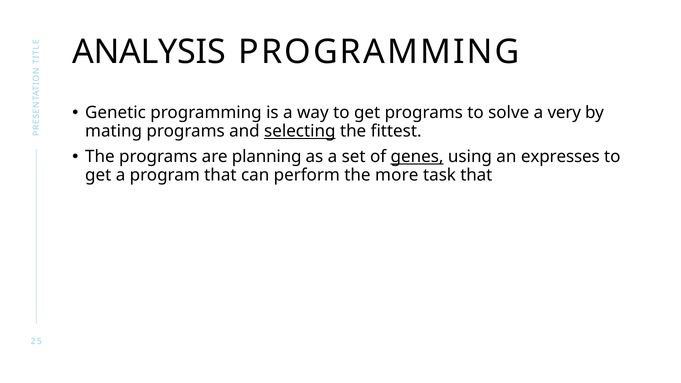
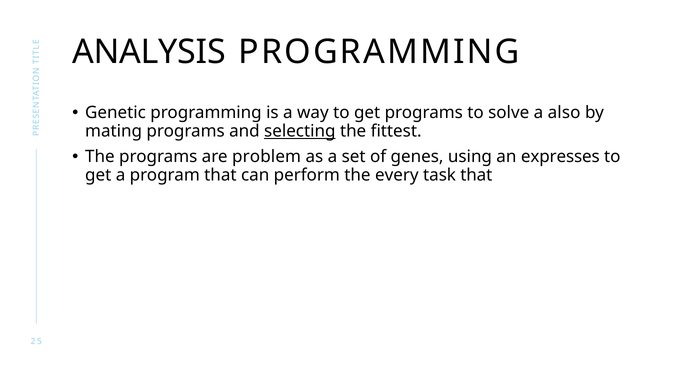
very: very -> also (564, 113)
planning: planning -> problem (267, 157)
genes underline: present -> none (417, 157)
more: more -> every (397, 175)
